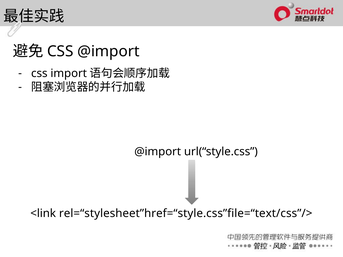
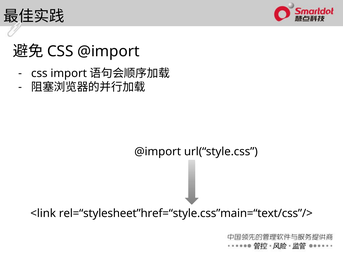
rel=“stylesheet”href=“style.css”file=“text/css”/>: rel=“stylesheet”href=“style.css”file=“text/css”/> -> rel=“stylesheet”href=“style.css”main=“text/css”/> (186, 214)
